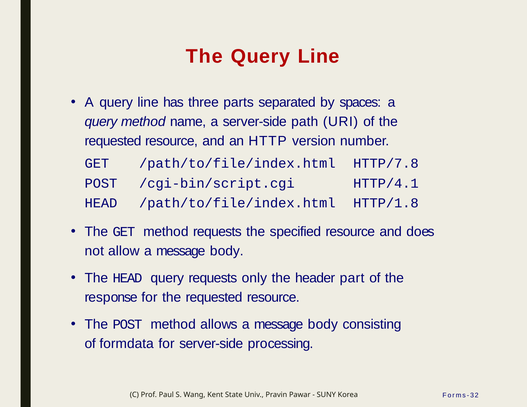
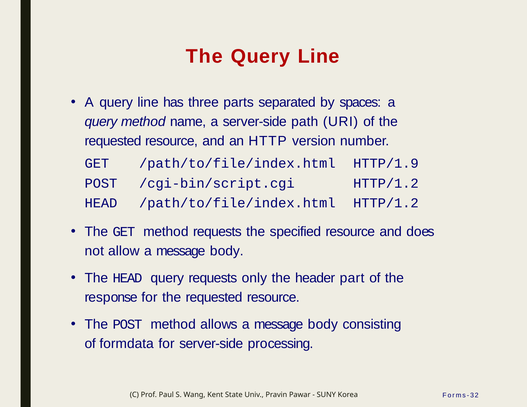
HTTP/7.8: HTTP/7.8 -> HTTP/1.9 (386, 164)
/cgi-bin/script.cgi HTTP/4.1: HTTP/4.1 -> HTTP/1.2 (386, 183)
/path/to/file/index.html HTTP/1.8: HTTP/1.8 -> HTTP/1.2 (386, 203)
